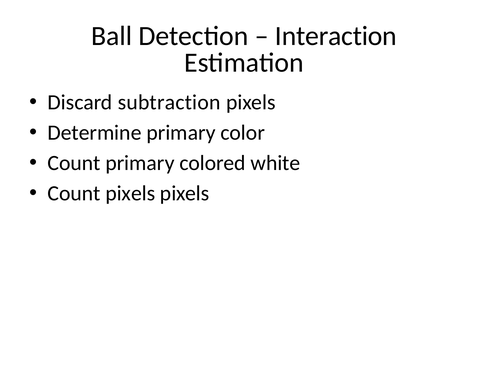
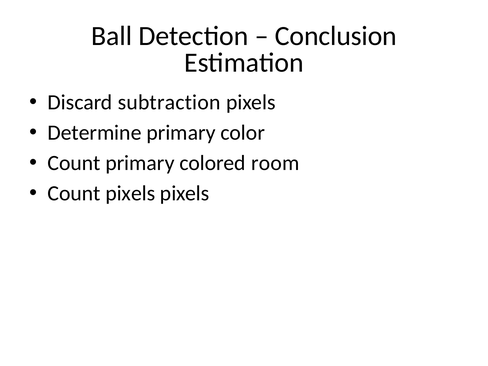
Interaction: Interaction -> Conclusion (336, 36)
white: white -> room (275, 163)
